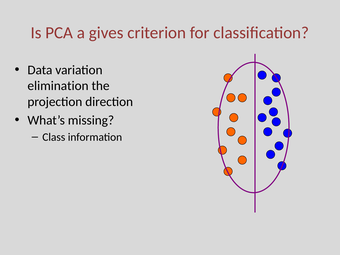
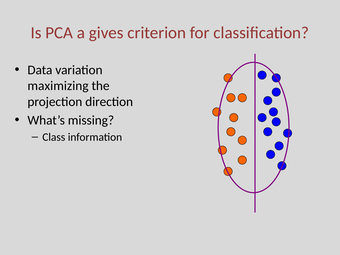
elimination: elimination -> maximizing (58, 86)
